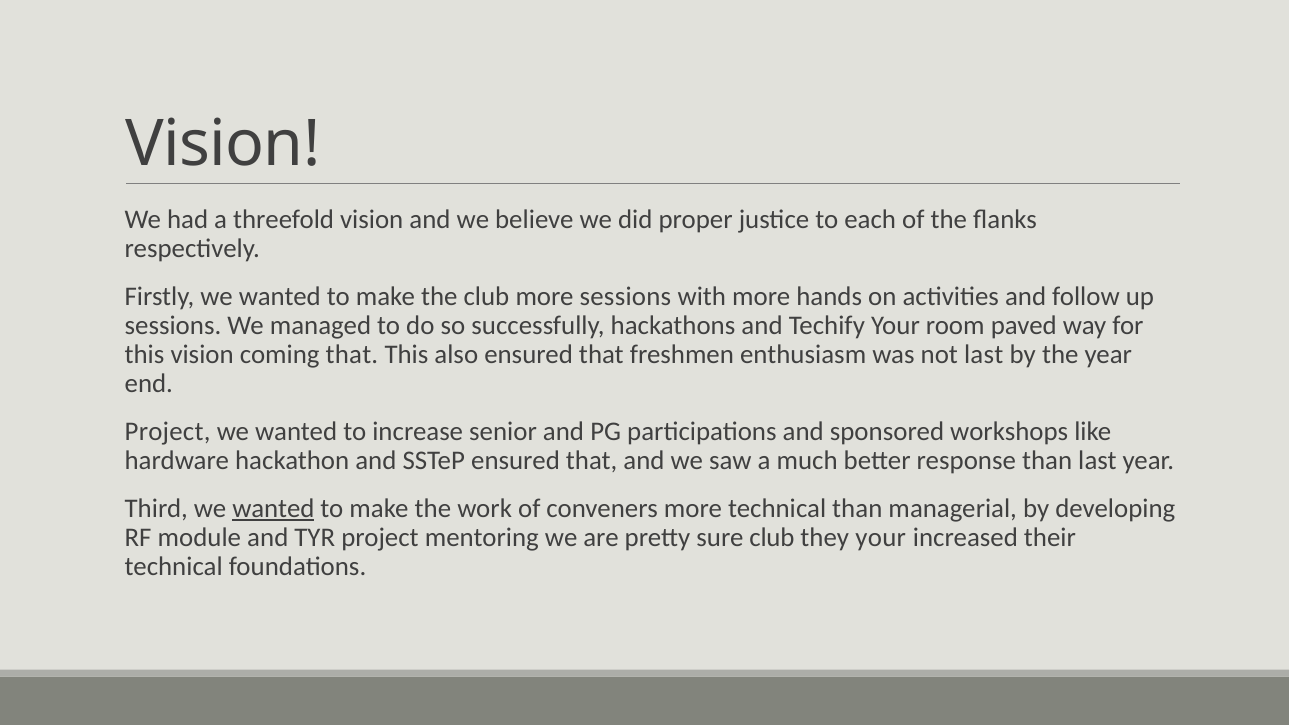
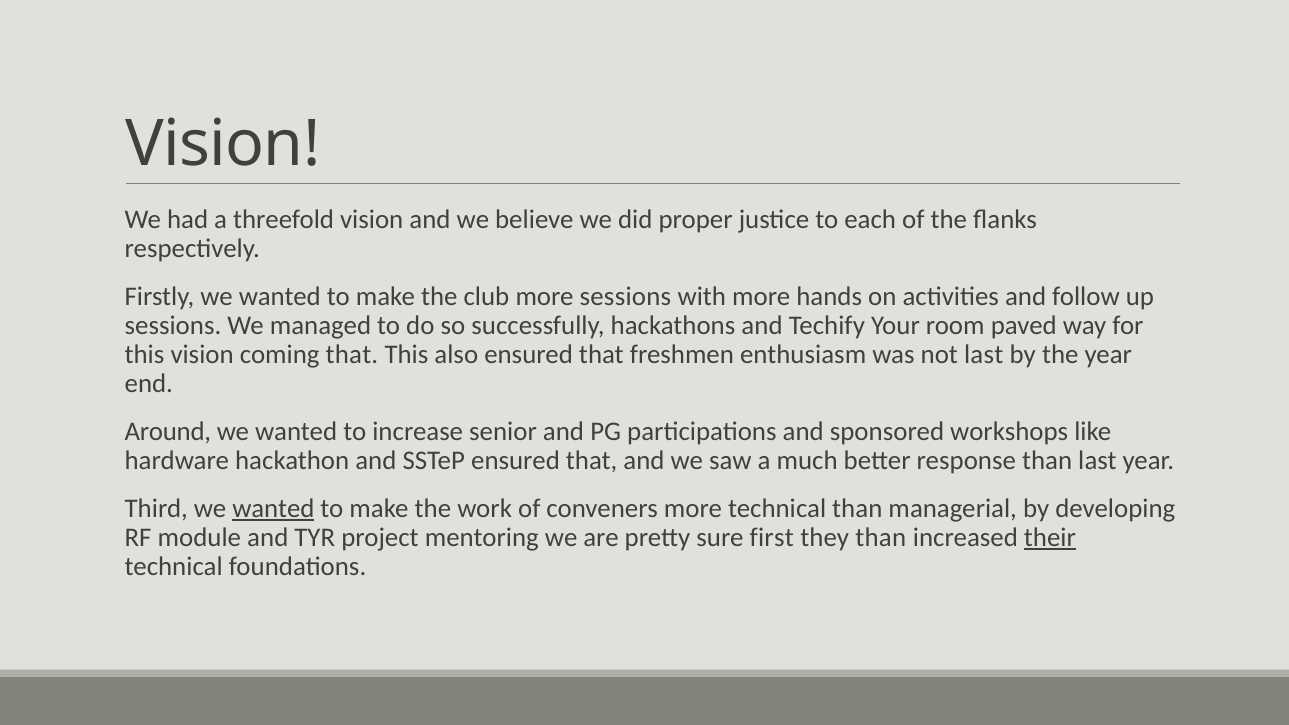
Project: Project -> Around (168, 431)
sure club: club -> first (772, 537)
they your: your -> than (881, 537)
their underline: none -> present (1050, 537)
